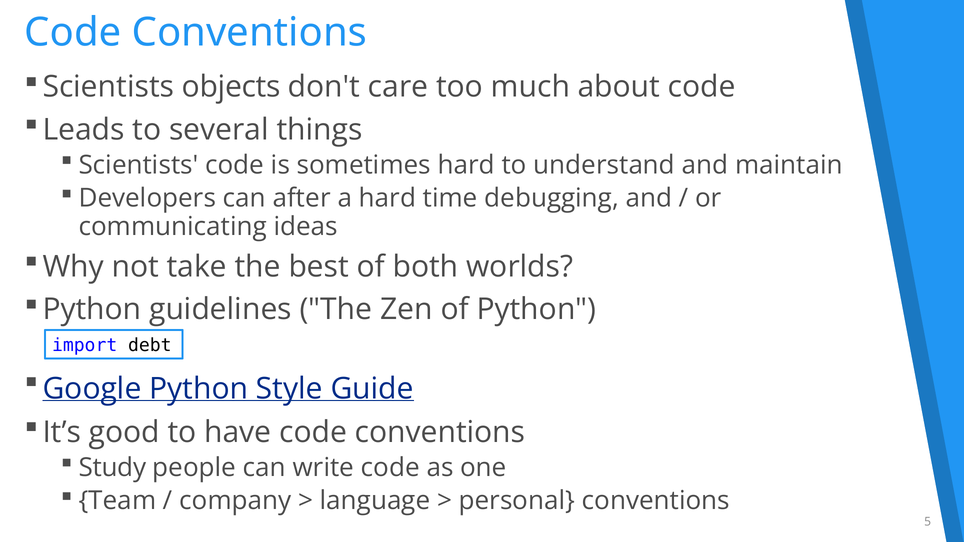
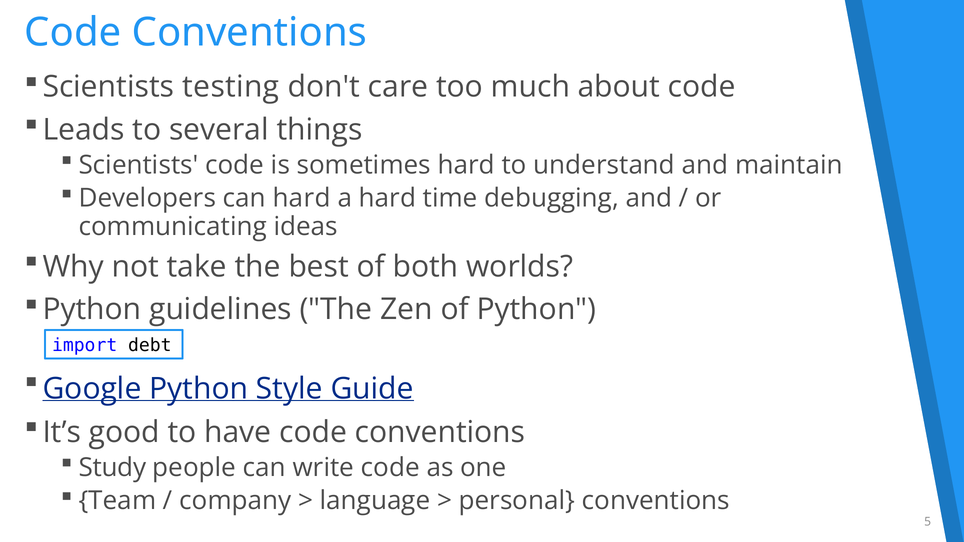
objects: objects -> testing (231, 87)
can after: after -> hard (302, 198)
